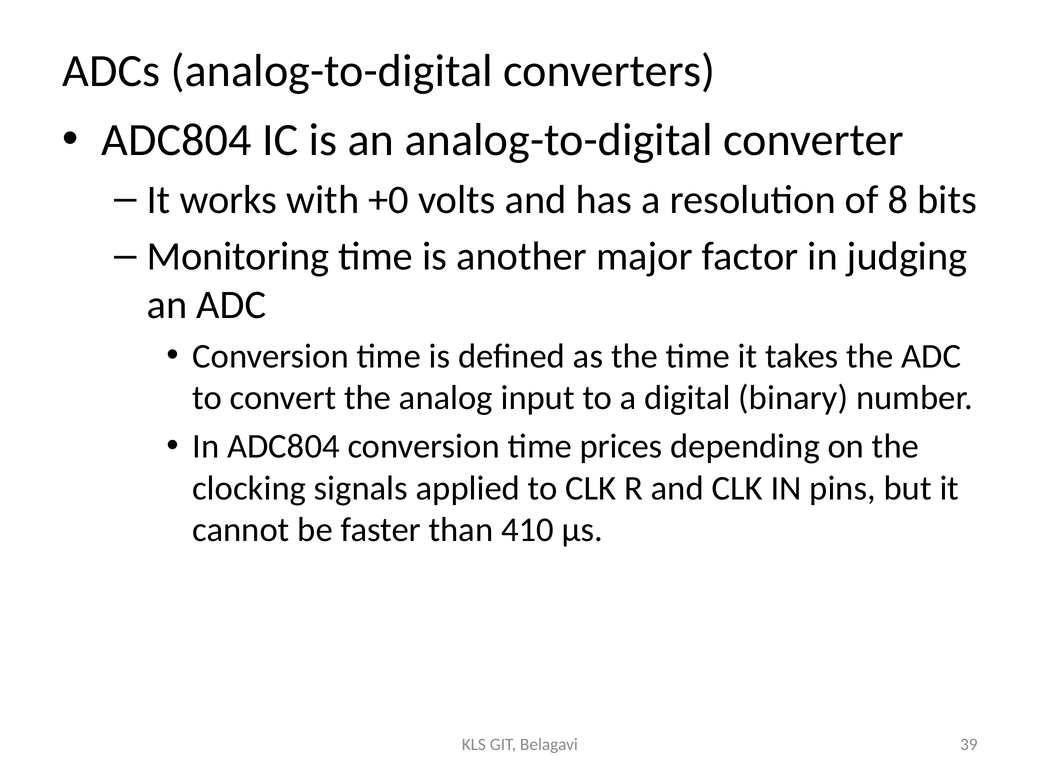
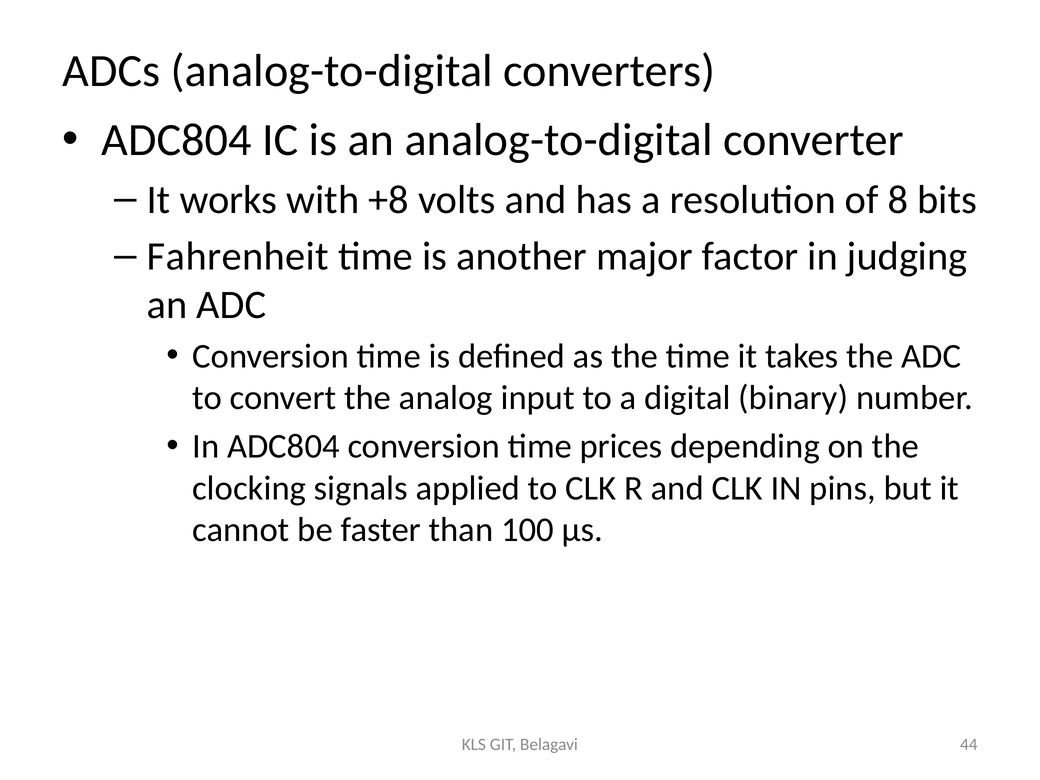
+0: +0 -> +8 (389, 200)
Monitoring: Monitoring -> Fahrenheit (238, 256)
410: 410 -> 100 (527, 530)
39: 39 -> 44 (969, 745)
